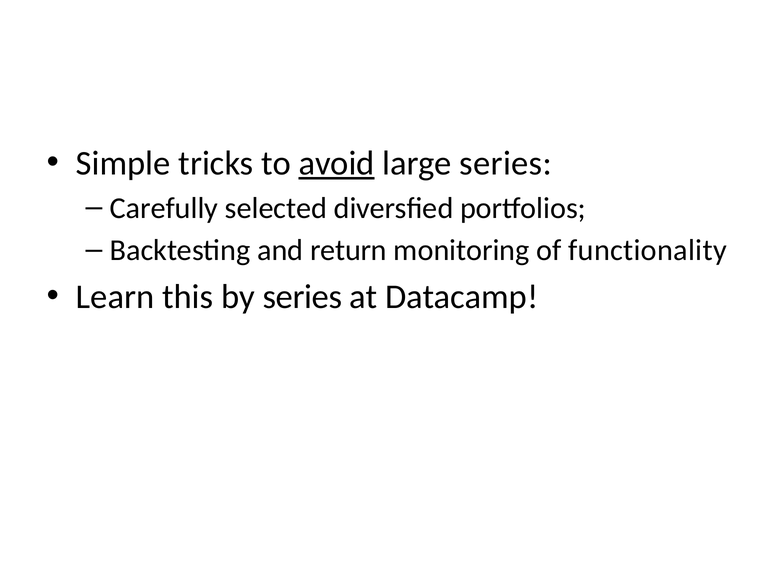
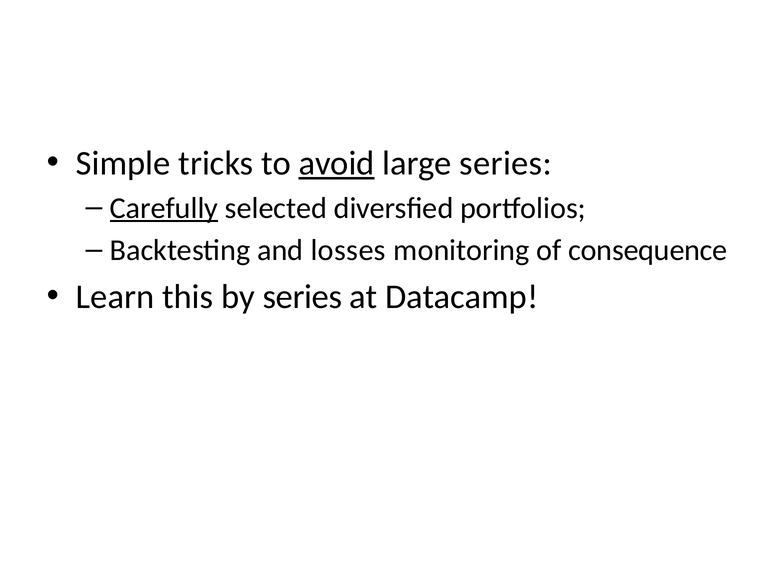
Carefully underline: none -> present (164, 208)
return: return -> losses (348, 250)
functionality: functionality -> consequence (648, 250)
